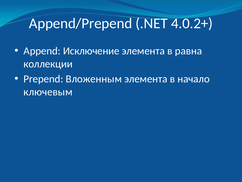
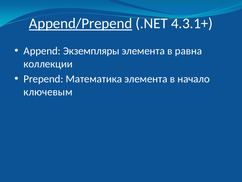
Append/Prepend underline: none -> present (81, 23)
4.0.2+: 4.0.2+ -> 4.3.1+ (192, 23)
Исключение: Исключение -> Экземпляры (91, 51)
Вложенным: Вложенным -> Математика (94, 79)
